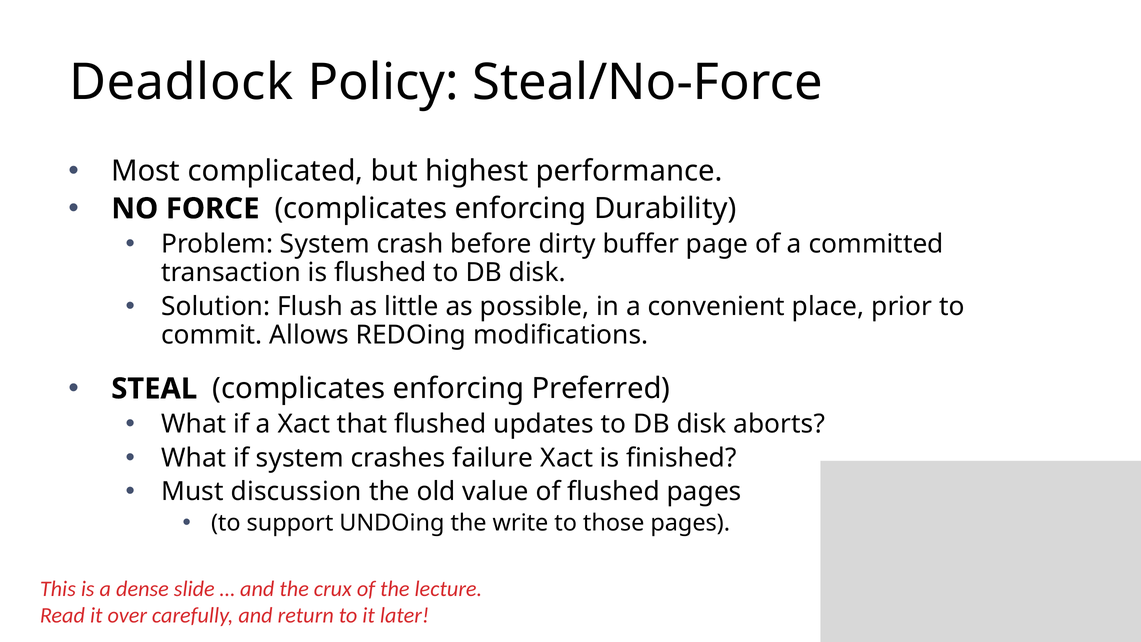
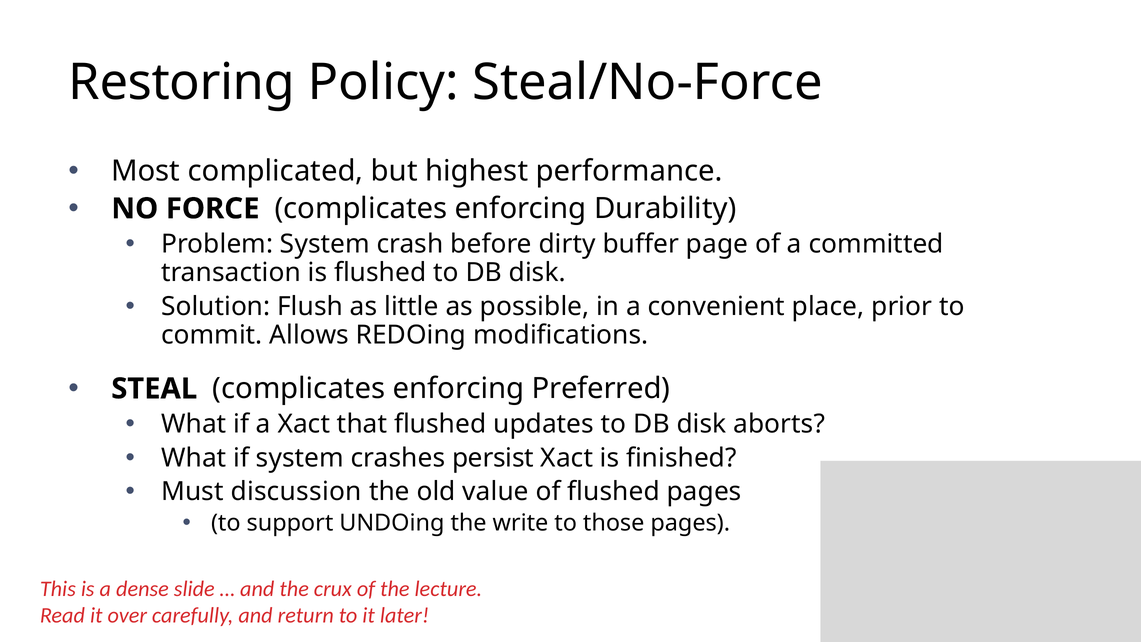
Deadlock: Deadlock -> Restoring (182, 83)
failure: failure -> persist (493, 458)
